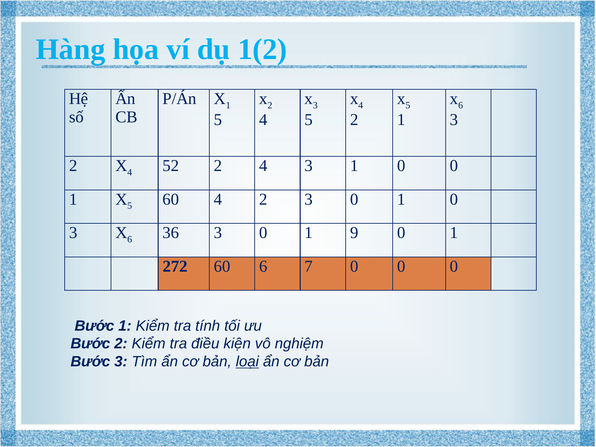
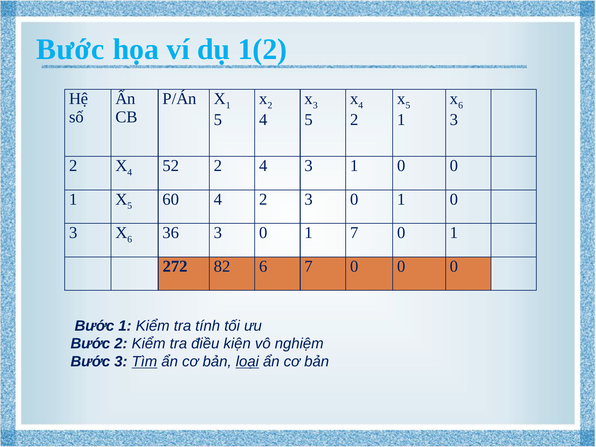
Hàng: Hàng -> Bước (70, 49)
1 9: 9 -> 7 (354, 233)
272 60: 60 -> 82 (222, 266)
Tìm underline: none -> present (144, 362)
